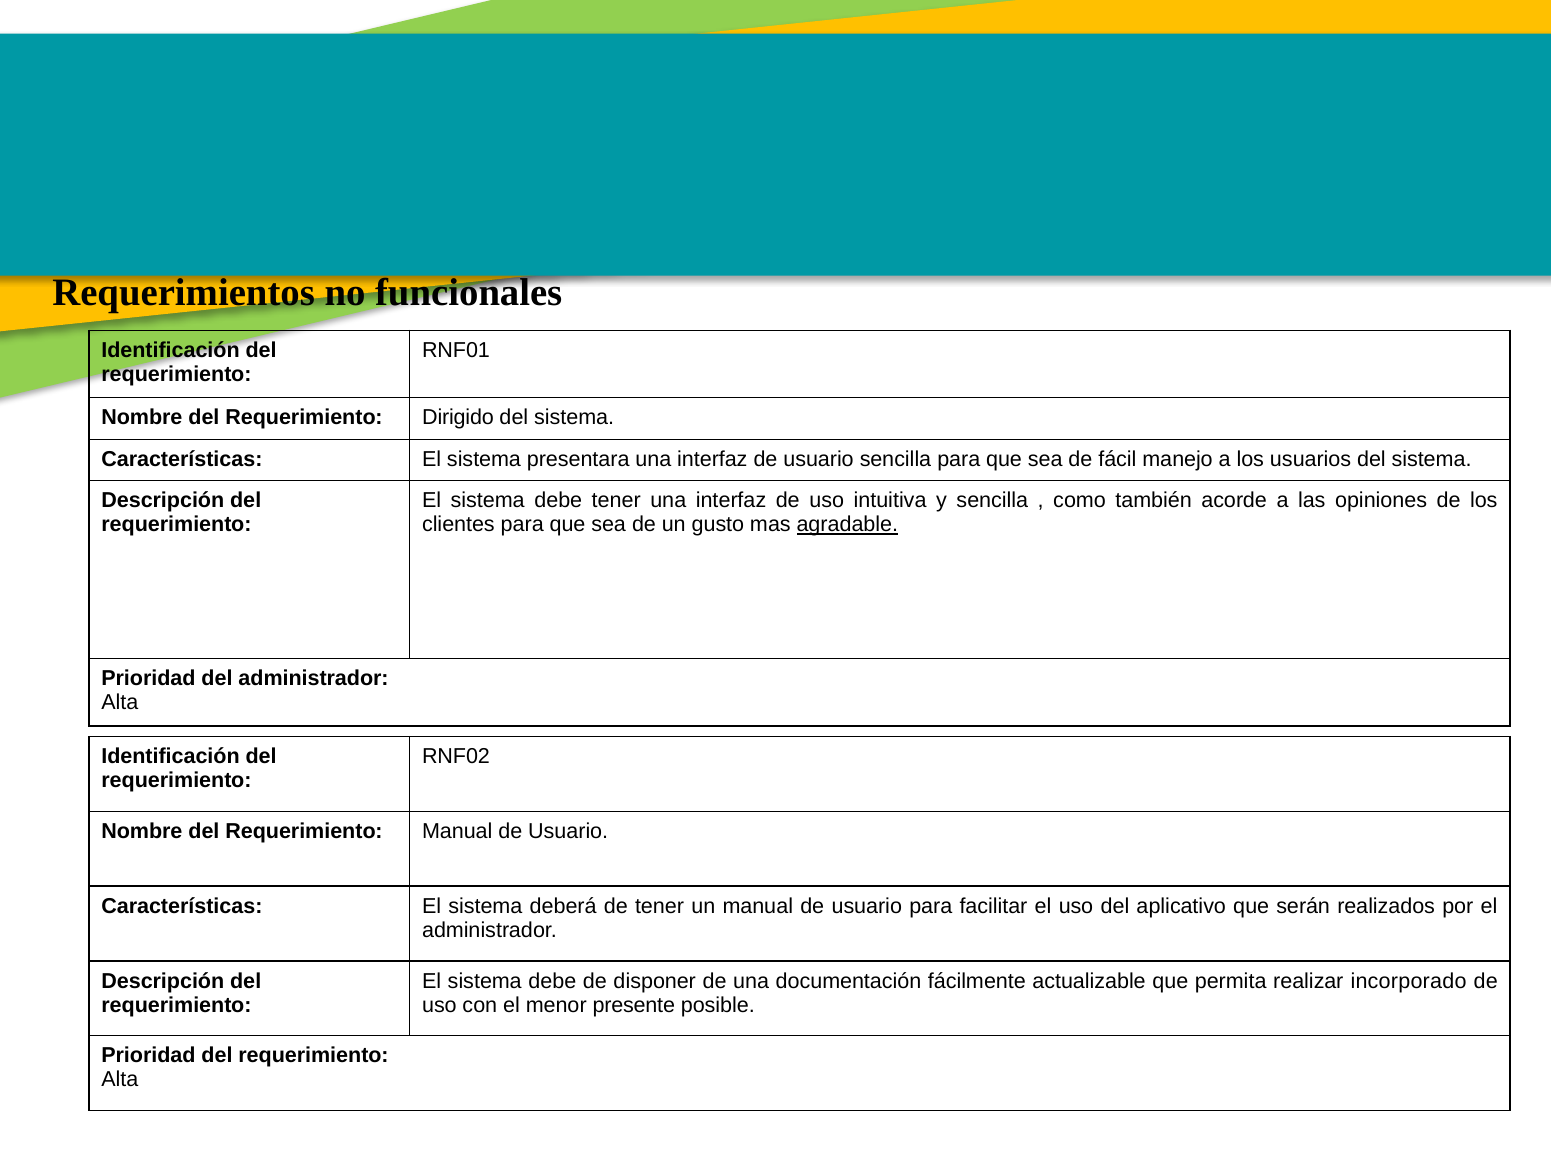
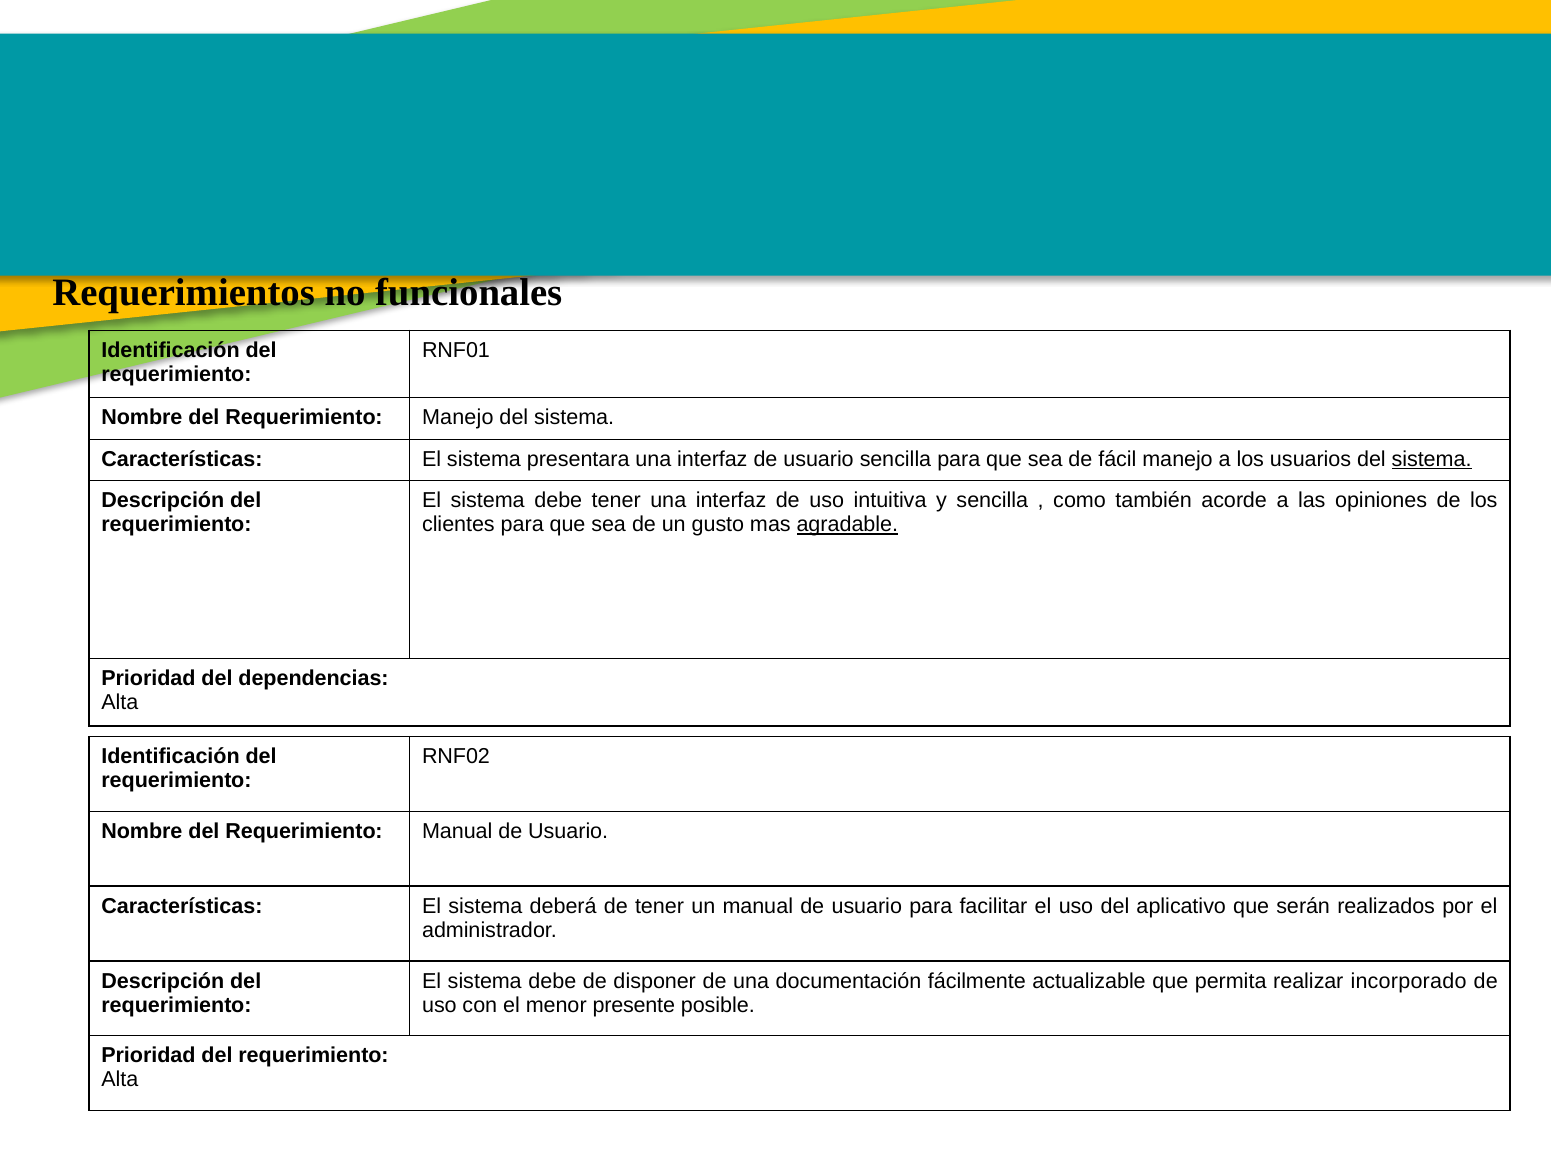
Requerimiento Dirigido: Dirigido -> Manejo (458, 418)
sistema underline: none -> present (1432, 459)
del administrador: administrador -> dependencias (314, 678)
